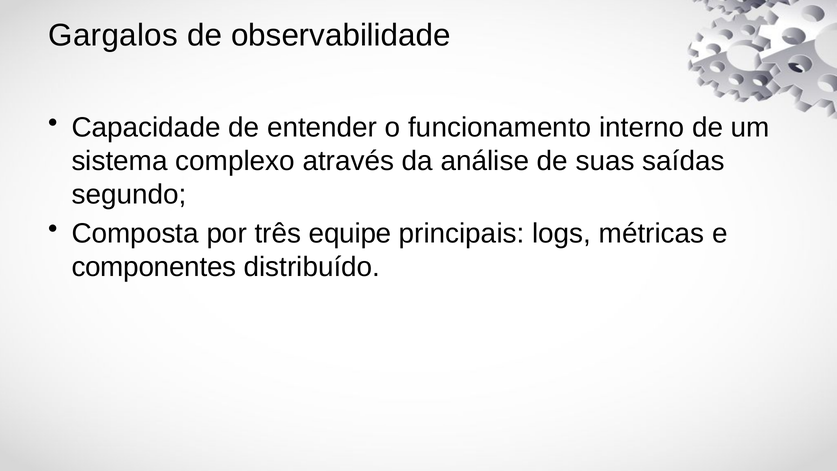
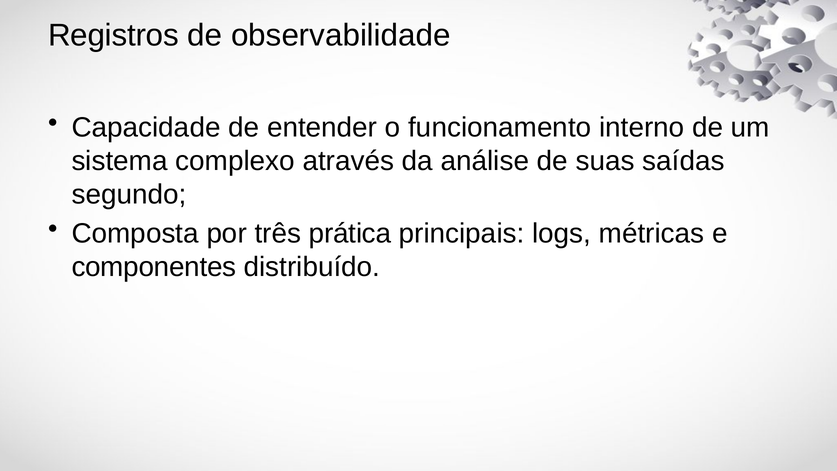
Gargalos: Gargalos -> Registros (113, 35)
equipe: equipe -> prática (350, 233)
